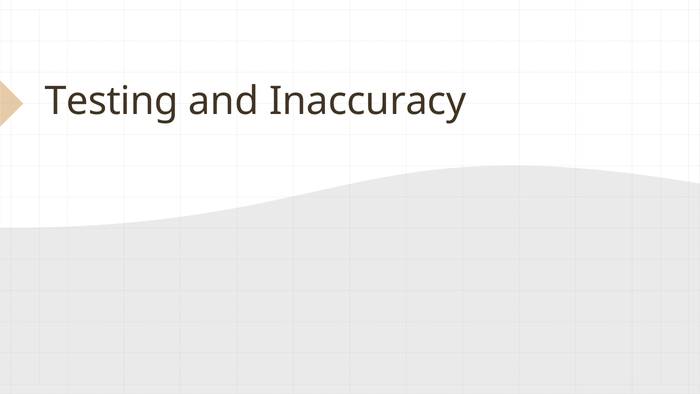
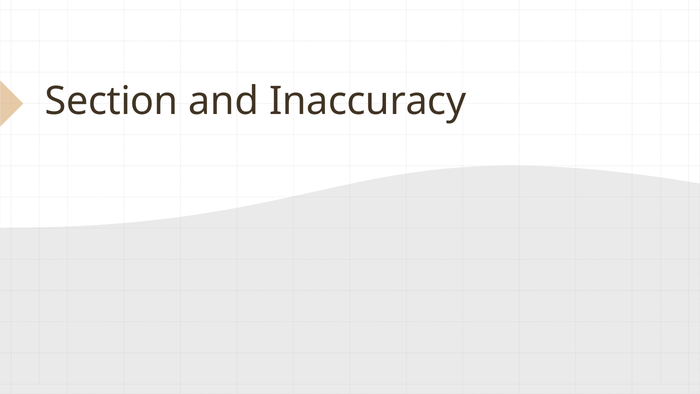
Testing: Testing -> Section (112, 101)
